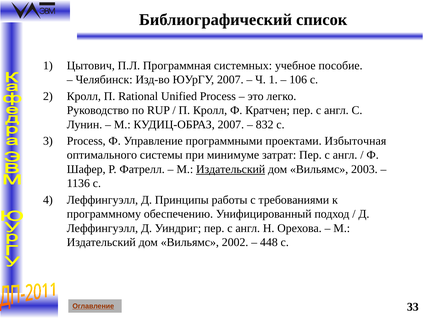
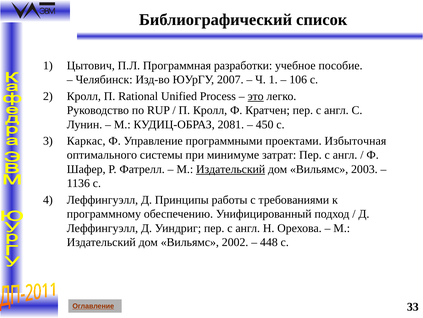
системных: системных -> разработки (243, 65)
это underline: none -> present (256, 96)
КУДИЦ-ОБРАЗ 2007: 2007 -> 2081 (231, 124)
832: 832 -> 450 (265, 124)
3 Process: Process -> Каркас (86, 141)
